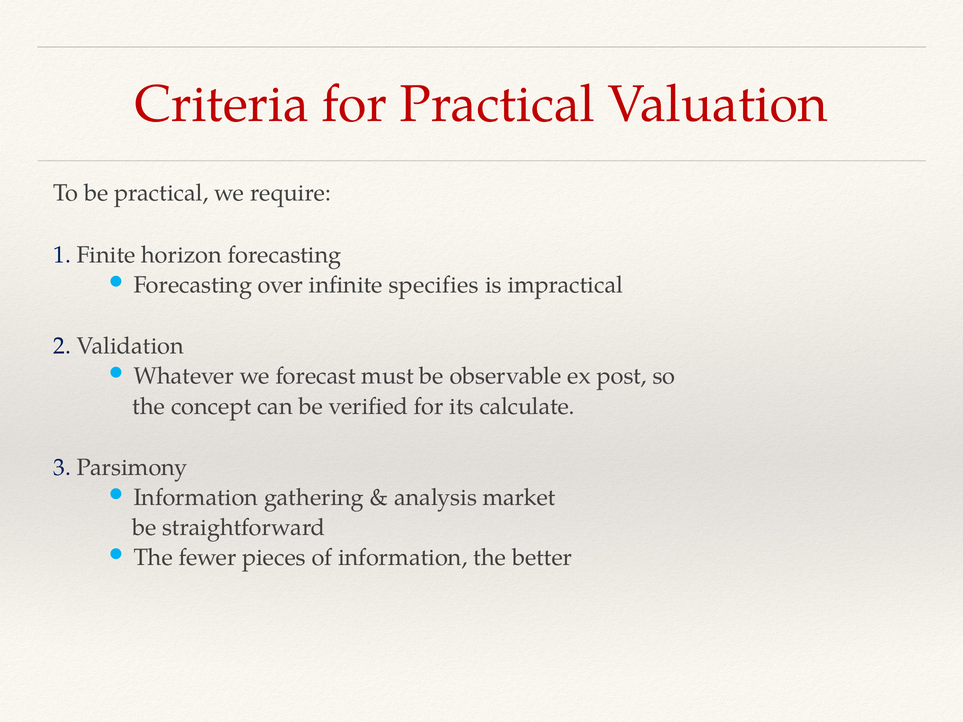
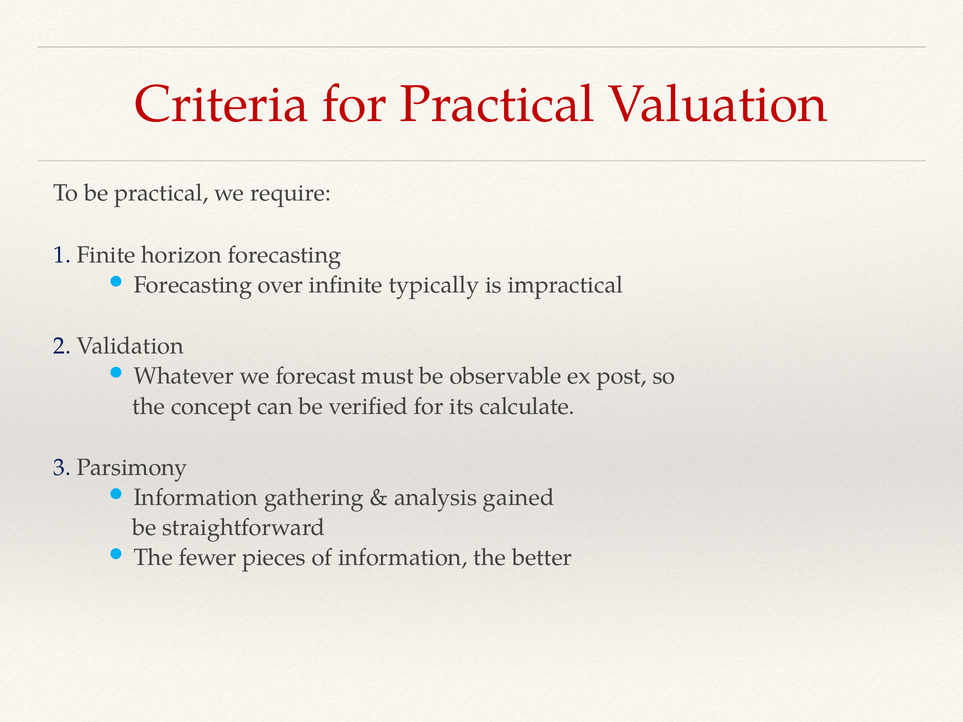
specifies: specifies -> typically (434, 285)
market: market -> gained (519, 498)
